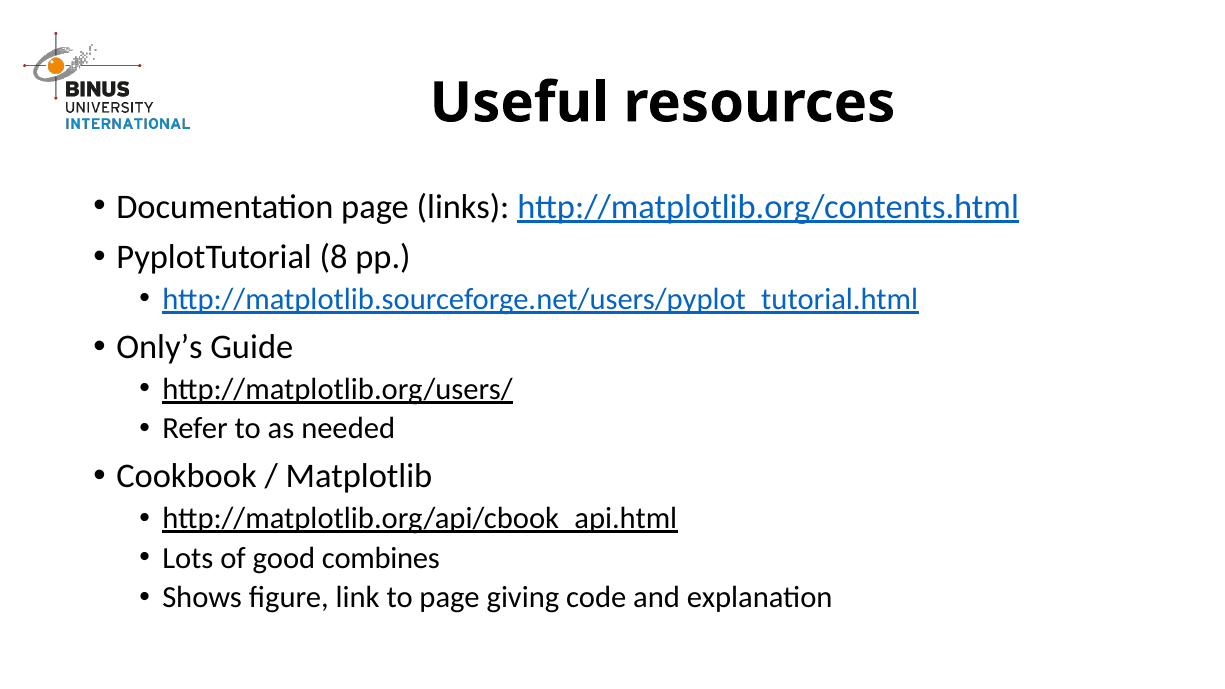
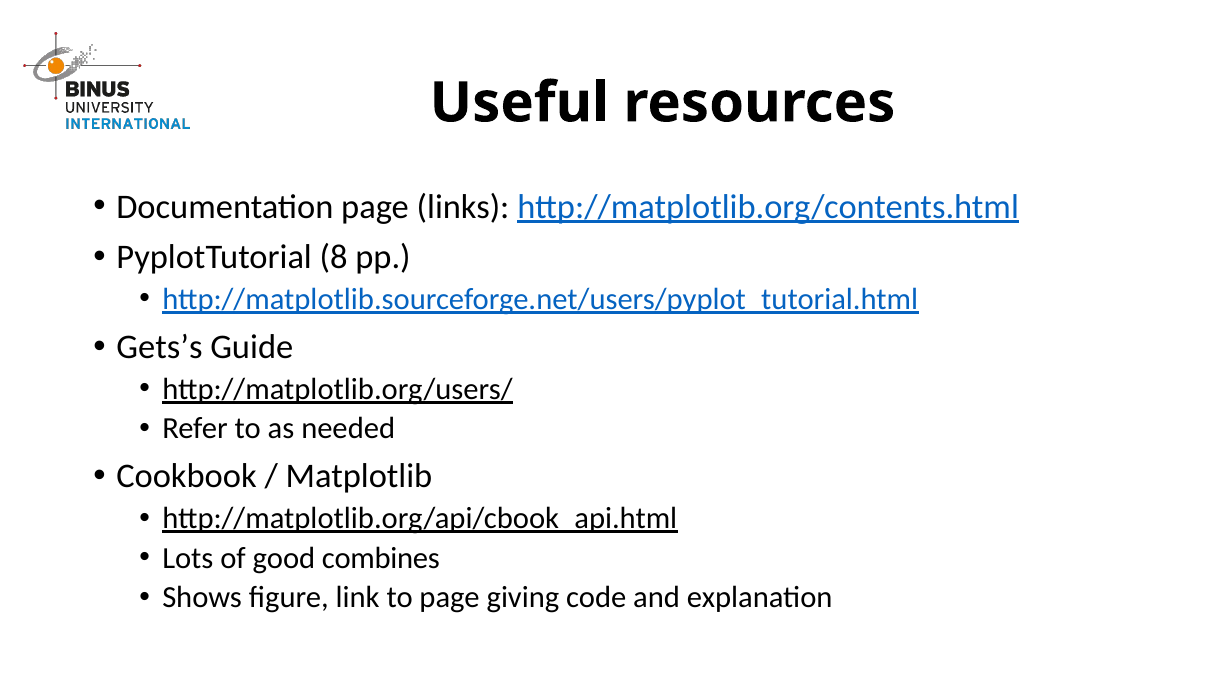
Only’s: Only’s -> Gets’s (159, 347)
